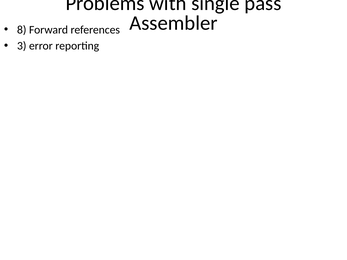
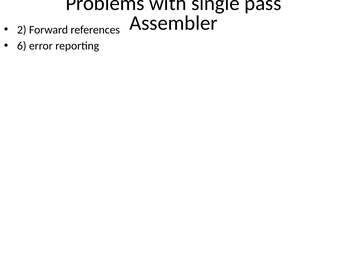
8: 8 -> 2 (22, 30)
3: 3 -> 6 (22, 46)
